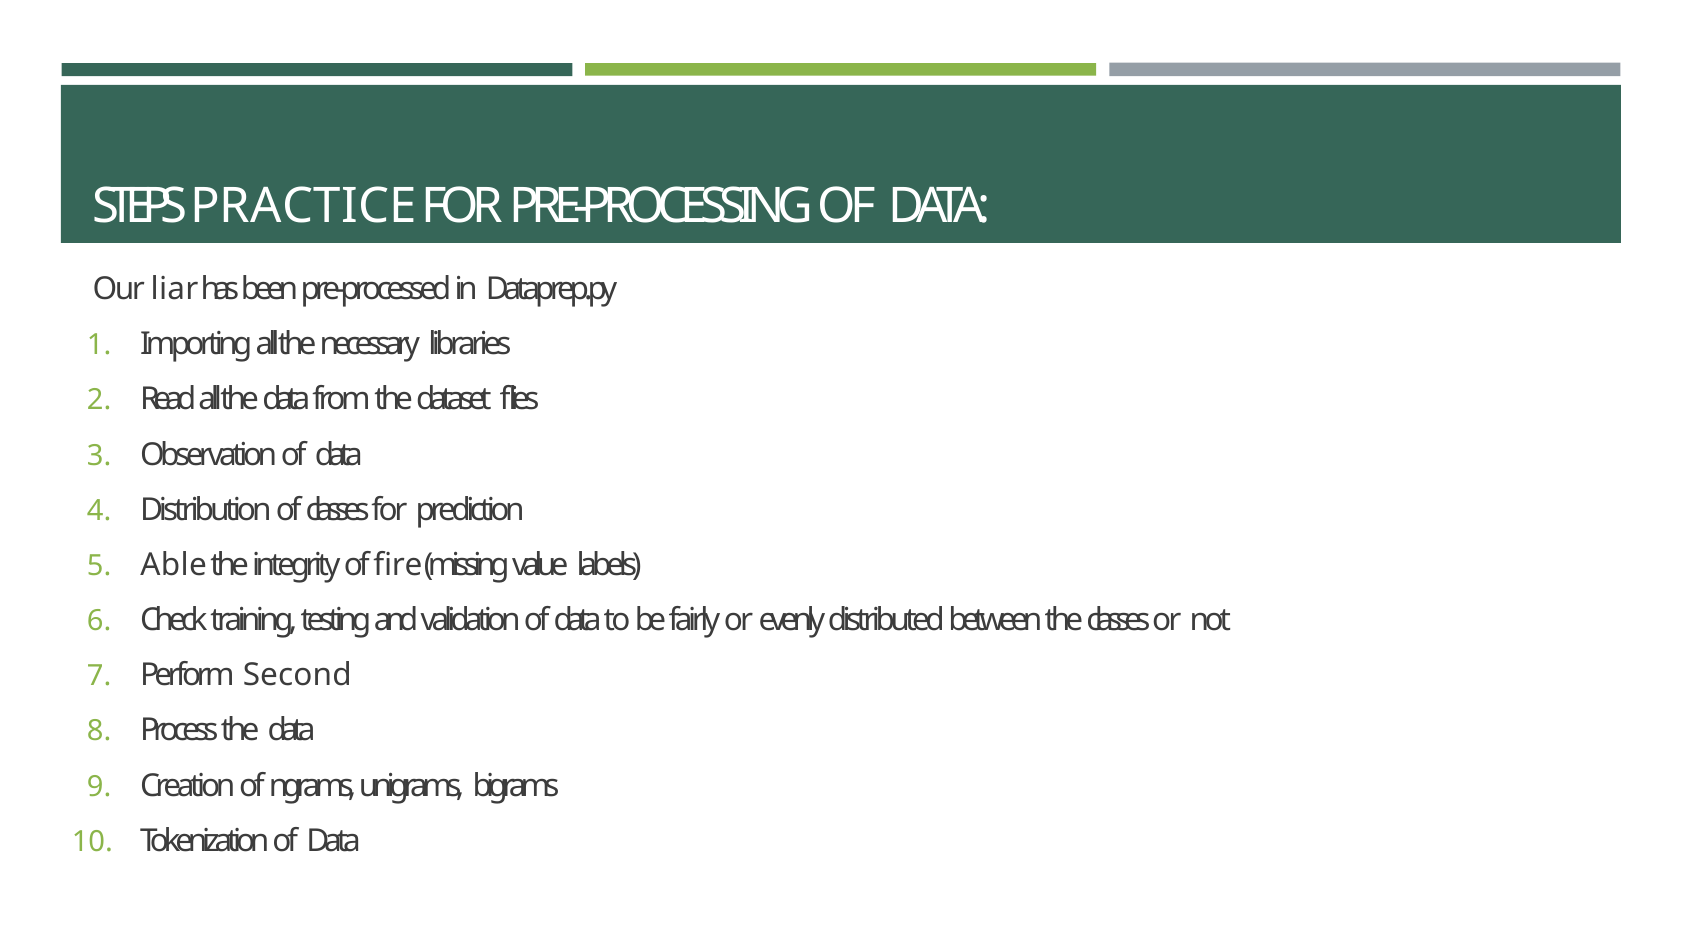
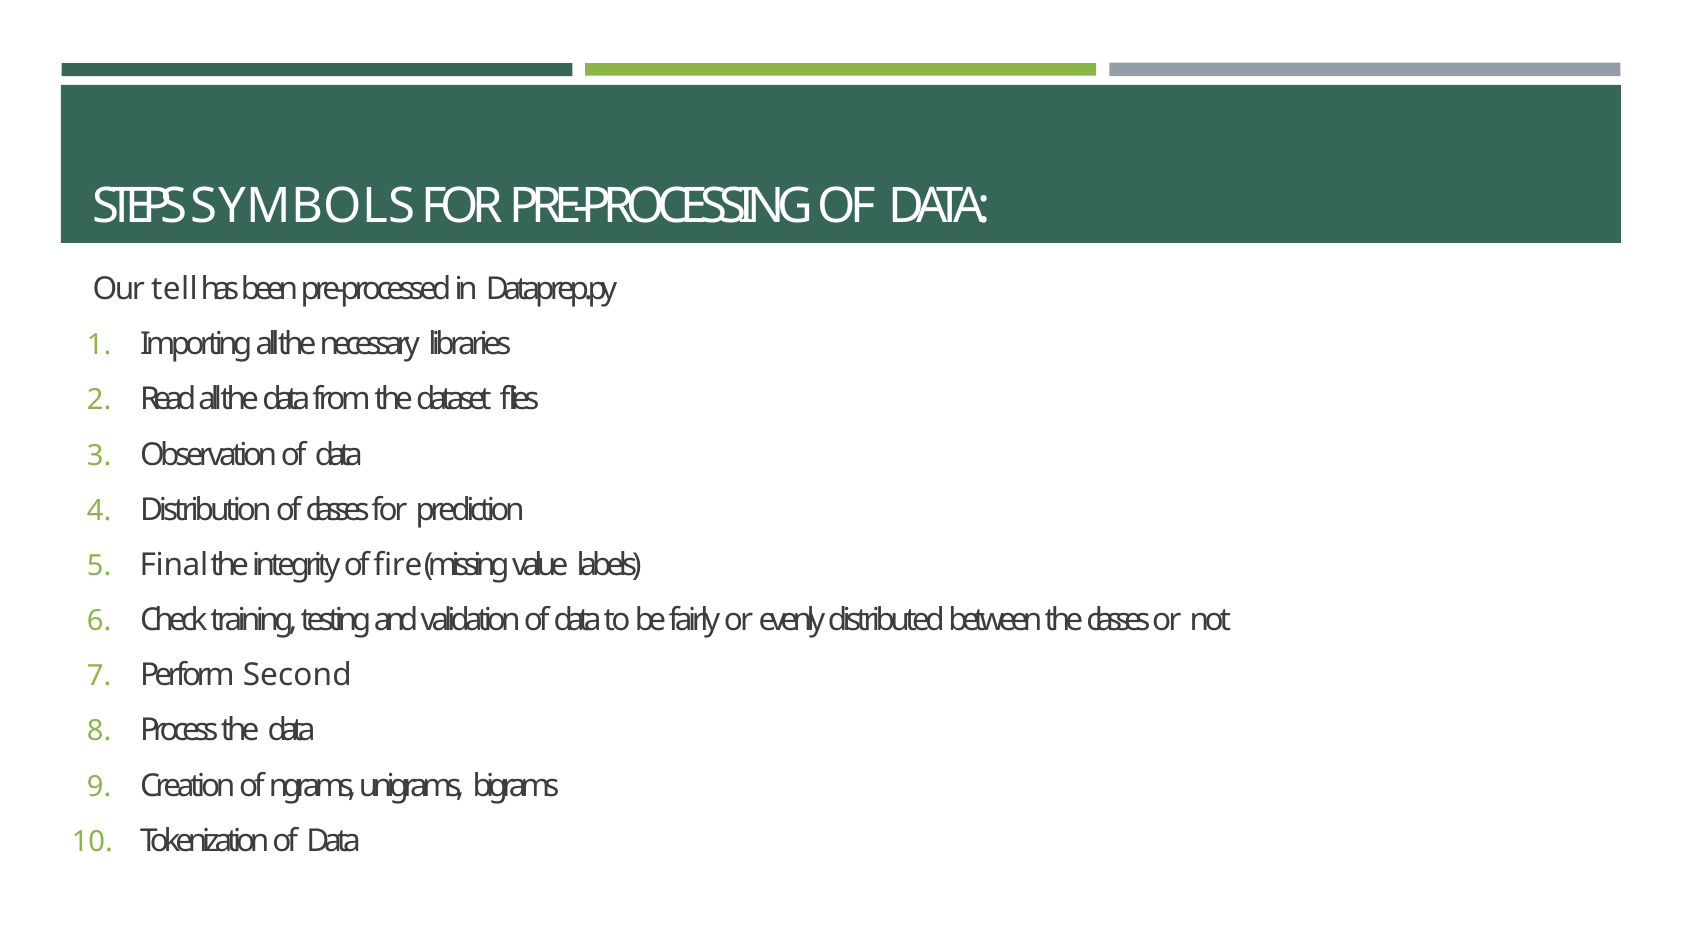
PRACTICE: PRACTICE -> SYMBOLS (303, 206)
liar: liar -> tell (174, 289)
Able: Able -> Final (174, 565)
